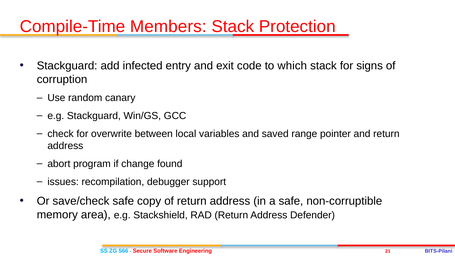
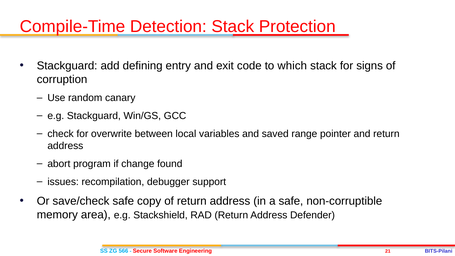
Members: Members -> Detection (168, 27)
infected: infected -> defining (143, 66)
